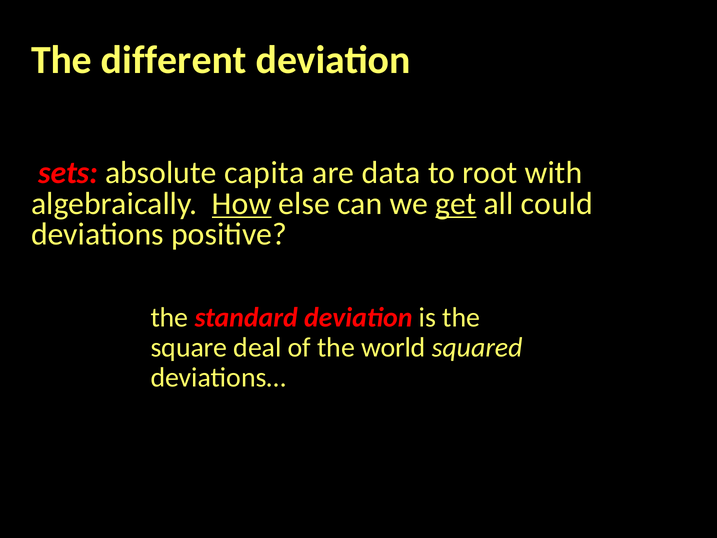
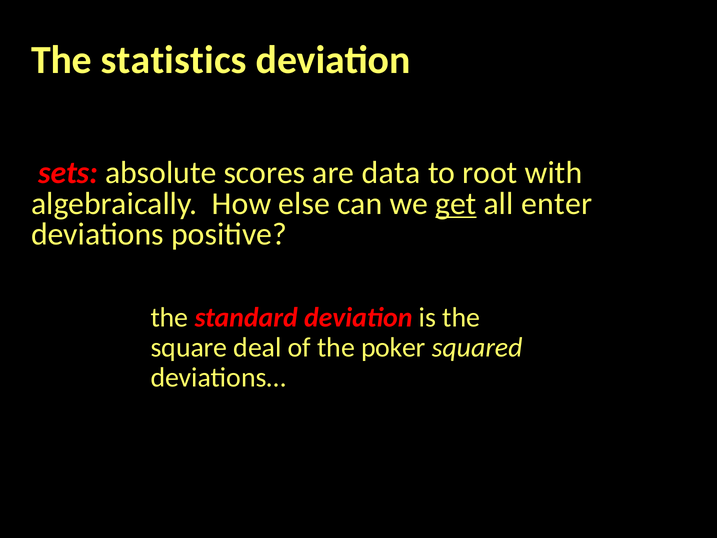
different: different -> statistics (174, 60)
capita: capita -> scores (264, 173)
How underline: present -> none (242, 203)
could: could -> enter (557, 203)
world: world -> poker (393, 347)
